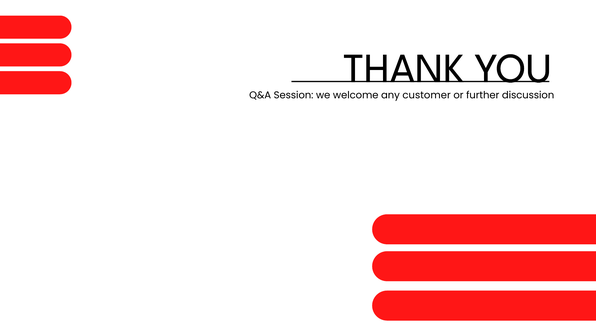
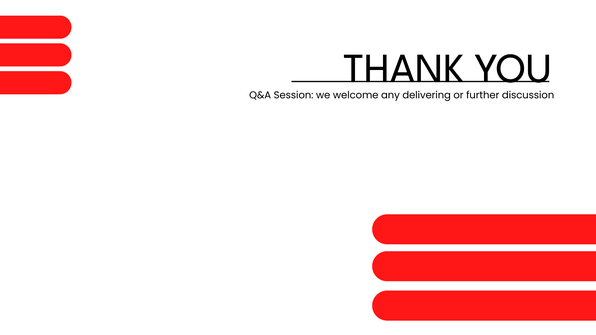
customer: customer -> delivering (427, 95)
